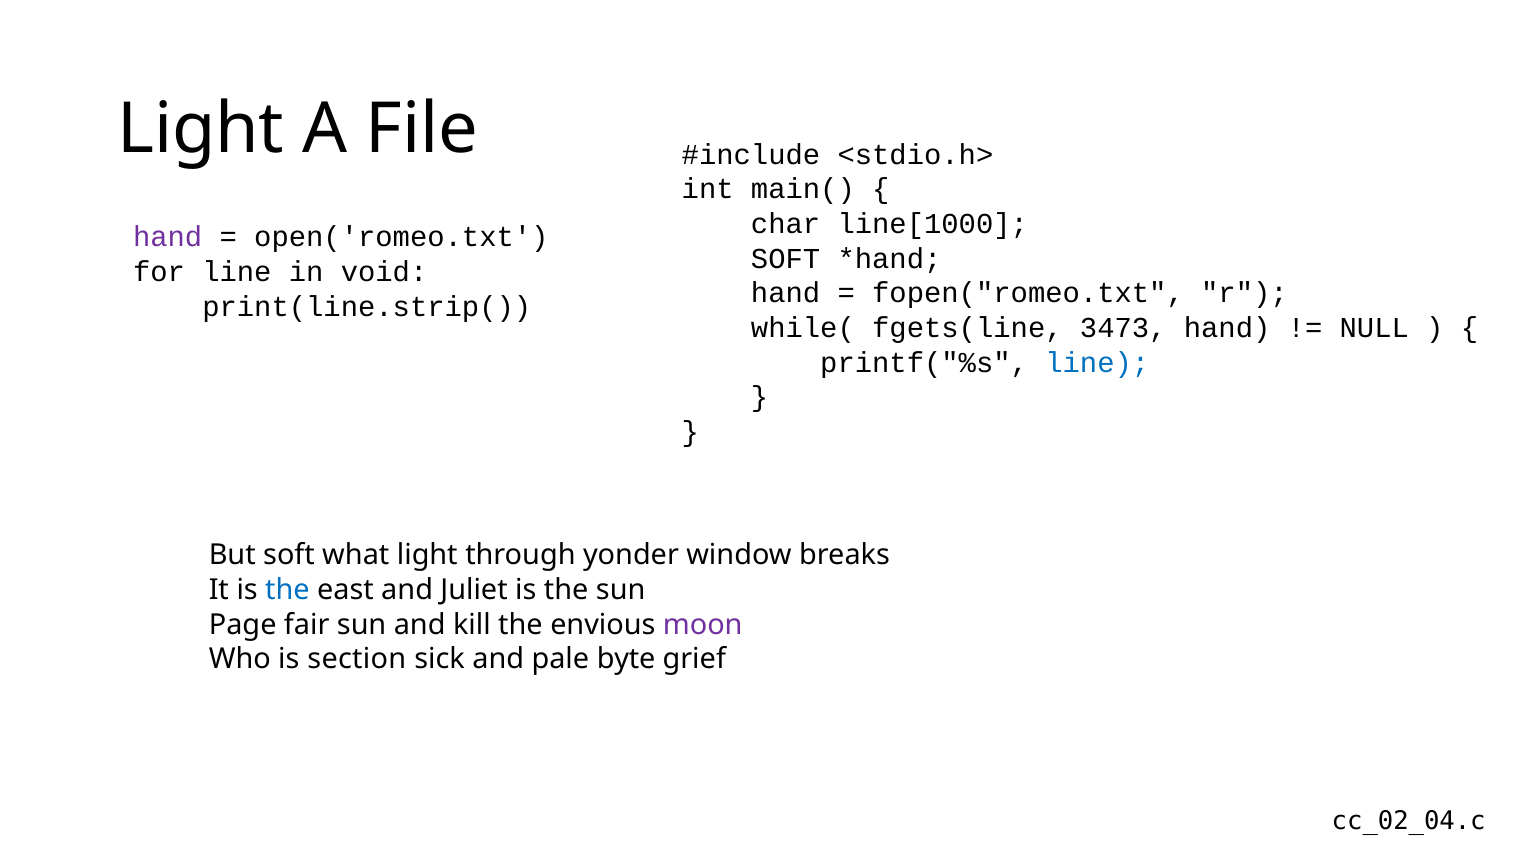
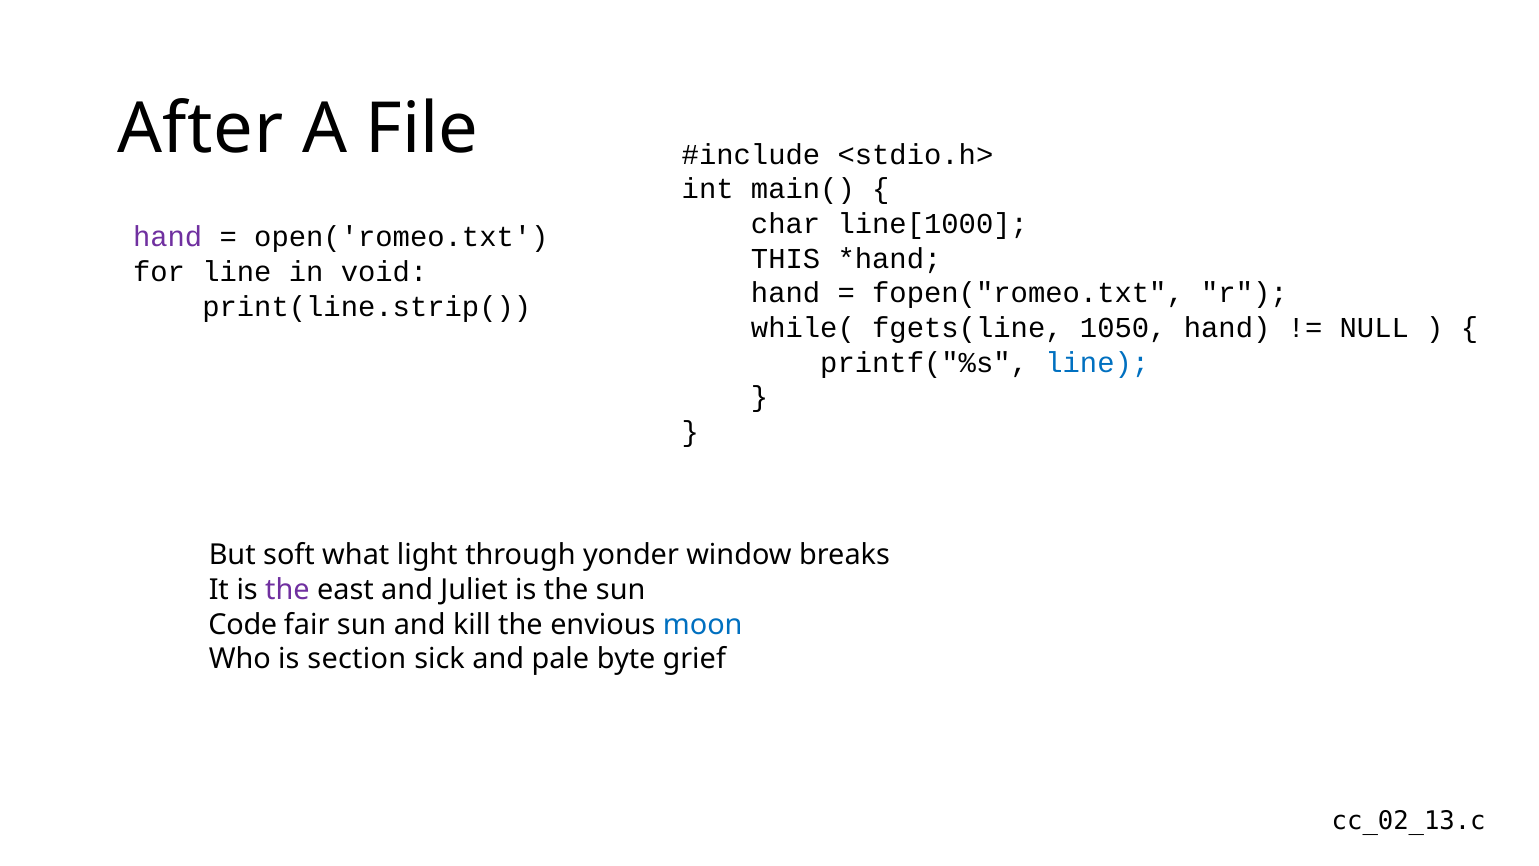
Light: Light -> After (200, 129)
SOFT: SOFT -> THIS (786, 259)
3473: 3473 -> 1050 (1123, 328)
the colour: blue -> purple (287, 590)
Page: Page -> Code (243, 624)
moon colour: purple -> blue (703, 624)
cc_02_04.c: cc_02_04.c -> cc_02_13.c (1409, 821)
